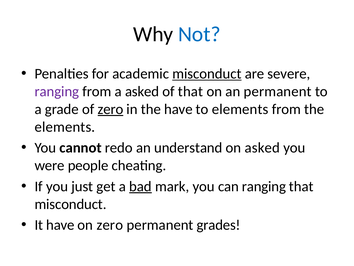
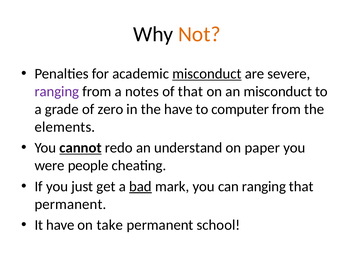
Not colour: blue -> orange (199, 34)
a asked: asked -> notes (142, 91)
an permanent: permanent -> misconduct (278, 91)
zero underline: present -> none (111, 109)
to elements: elements -> computer (240, 109)
cannot underline: none -> present (81, 148)
on asked: asked -> paper (262, 148)
misconduct: misconduct -> permanent (70, 204)
on zero: zero -> take (110, 225)
grades: grades -> school (218, 225)
